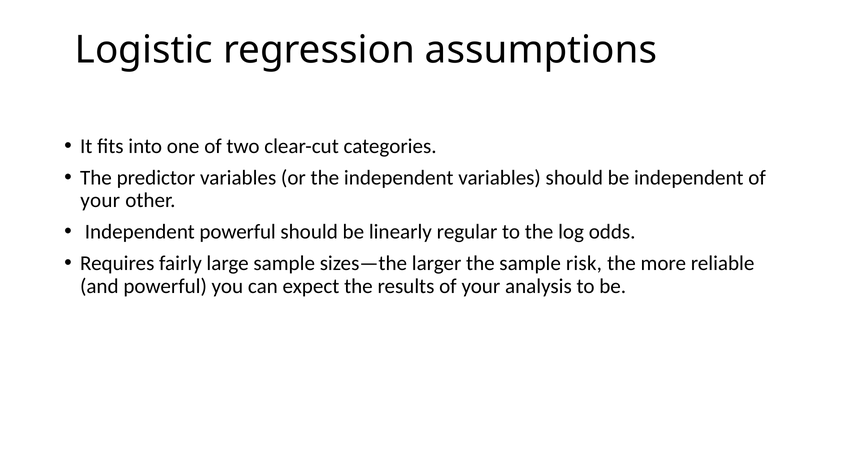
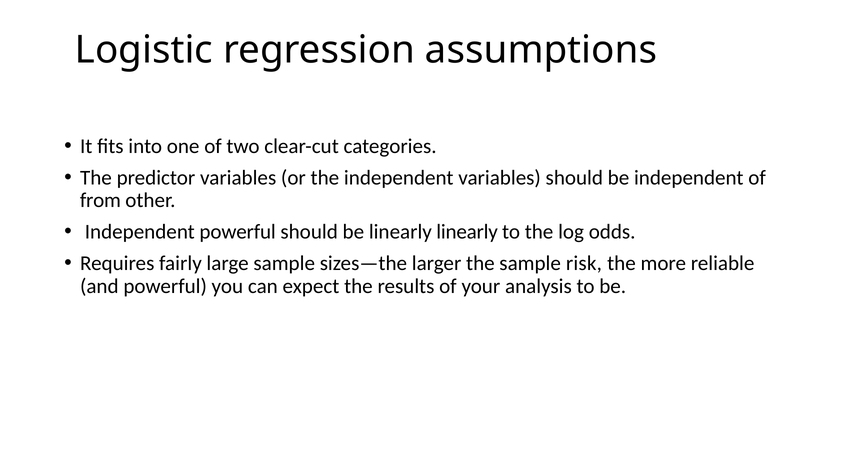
your: your -> from (100, 200)
linearly regular: regular -> linearly (467, 232)
